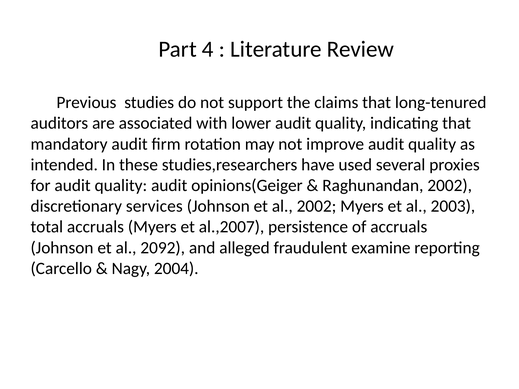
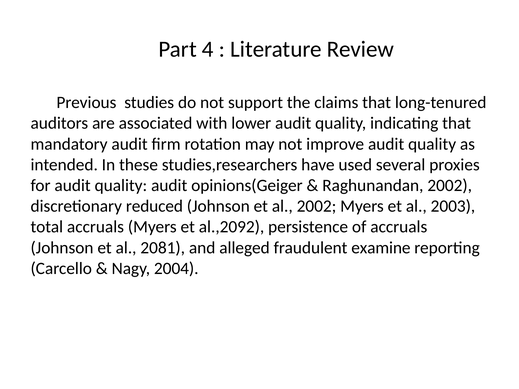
services: services -> reduced (154, 206)
al.,2007: al.,2007 -> al.,2092 (232, 227)
2092: 2092 -> 2081 (163, 248)
